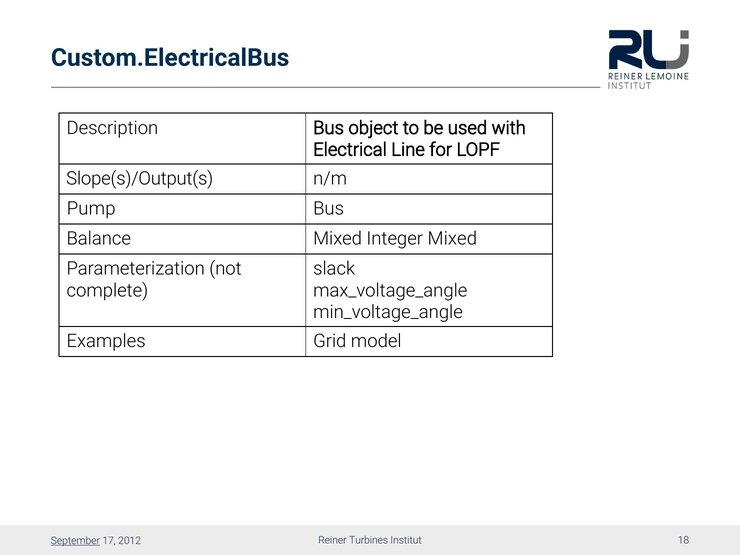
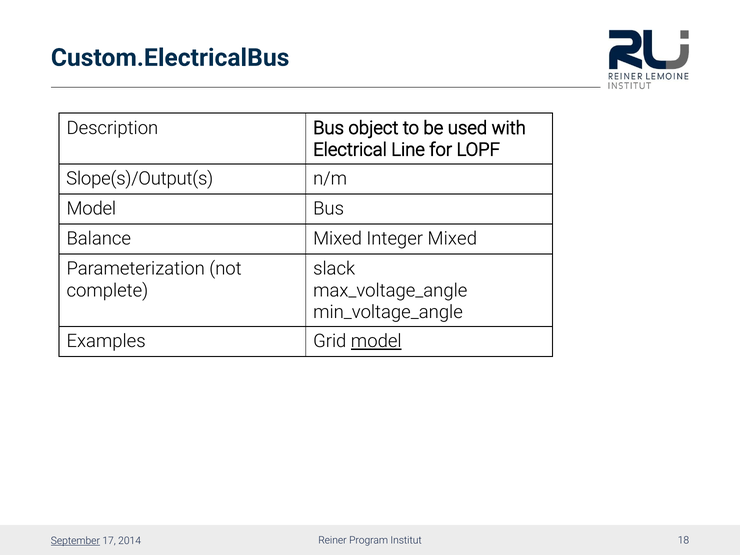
Pump: Pump -> Model (91, 209)
model underline: none -> present (376, 341)
Turbines: Turbines -> Program (369, 540)
2012: 2012 -> 2014 (130, 541)
